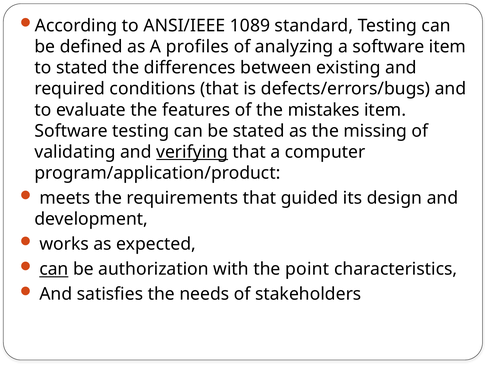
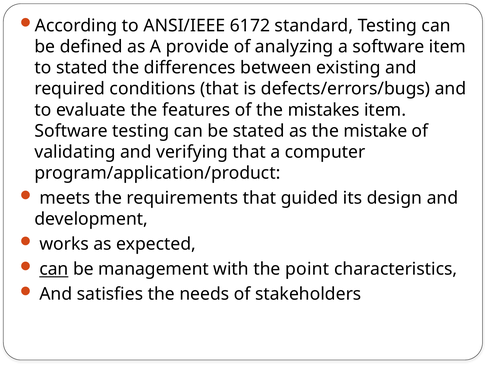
1089: 1089 -> 6172 (250, 26)
profiles: profiles -> provide (197, 47)
missing: missing -> mistake (375, 131)
verifying underline: present -> none (192, 152)
authorization: authorization -> management (154, 269)
